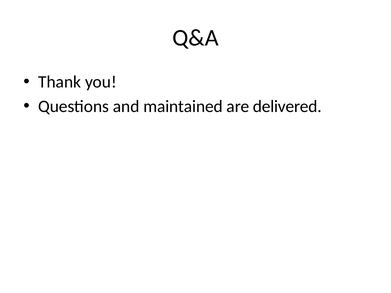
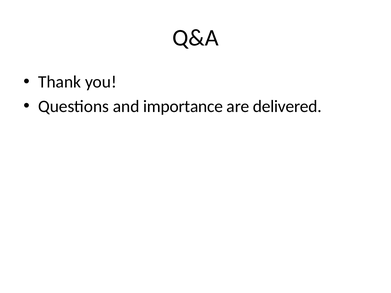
maintained: maintained -> importance (183, 106)
